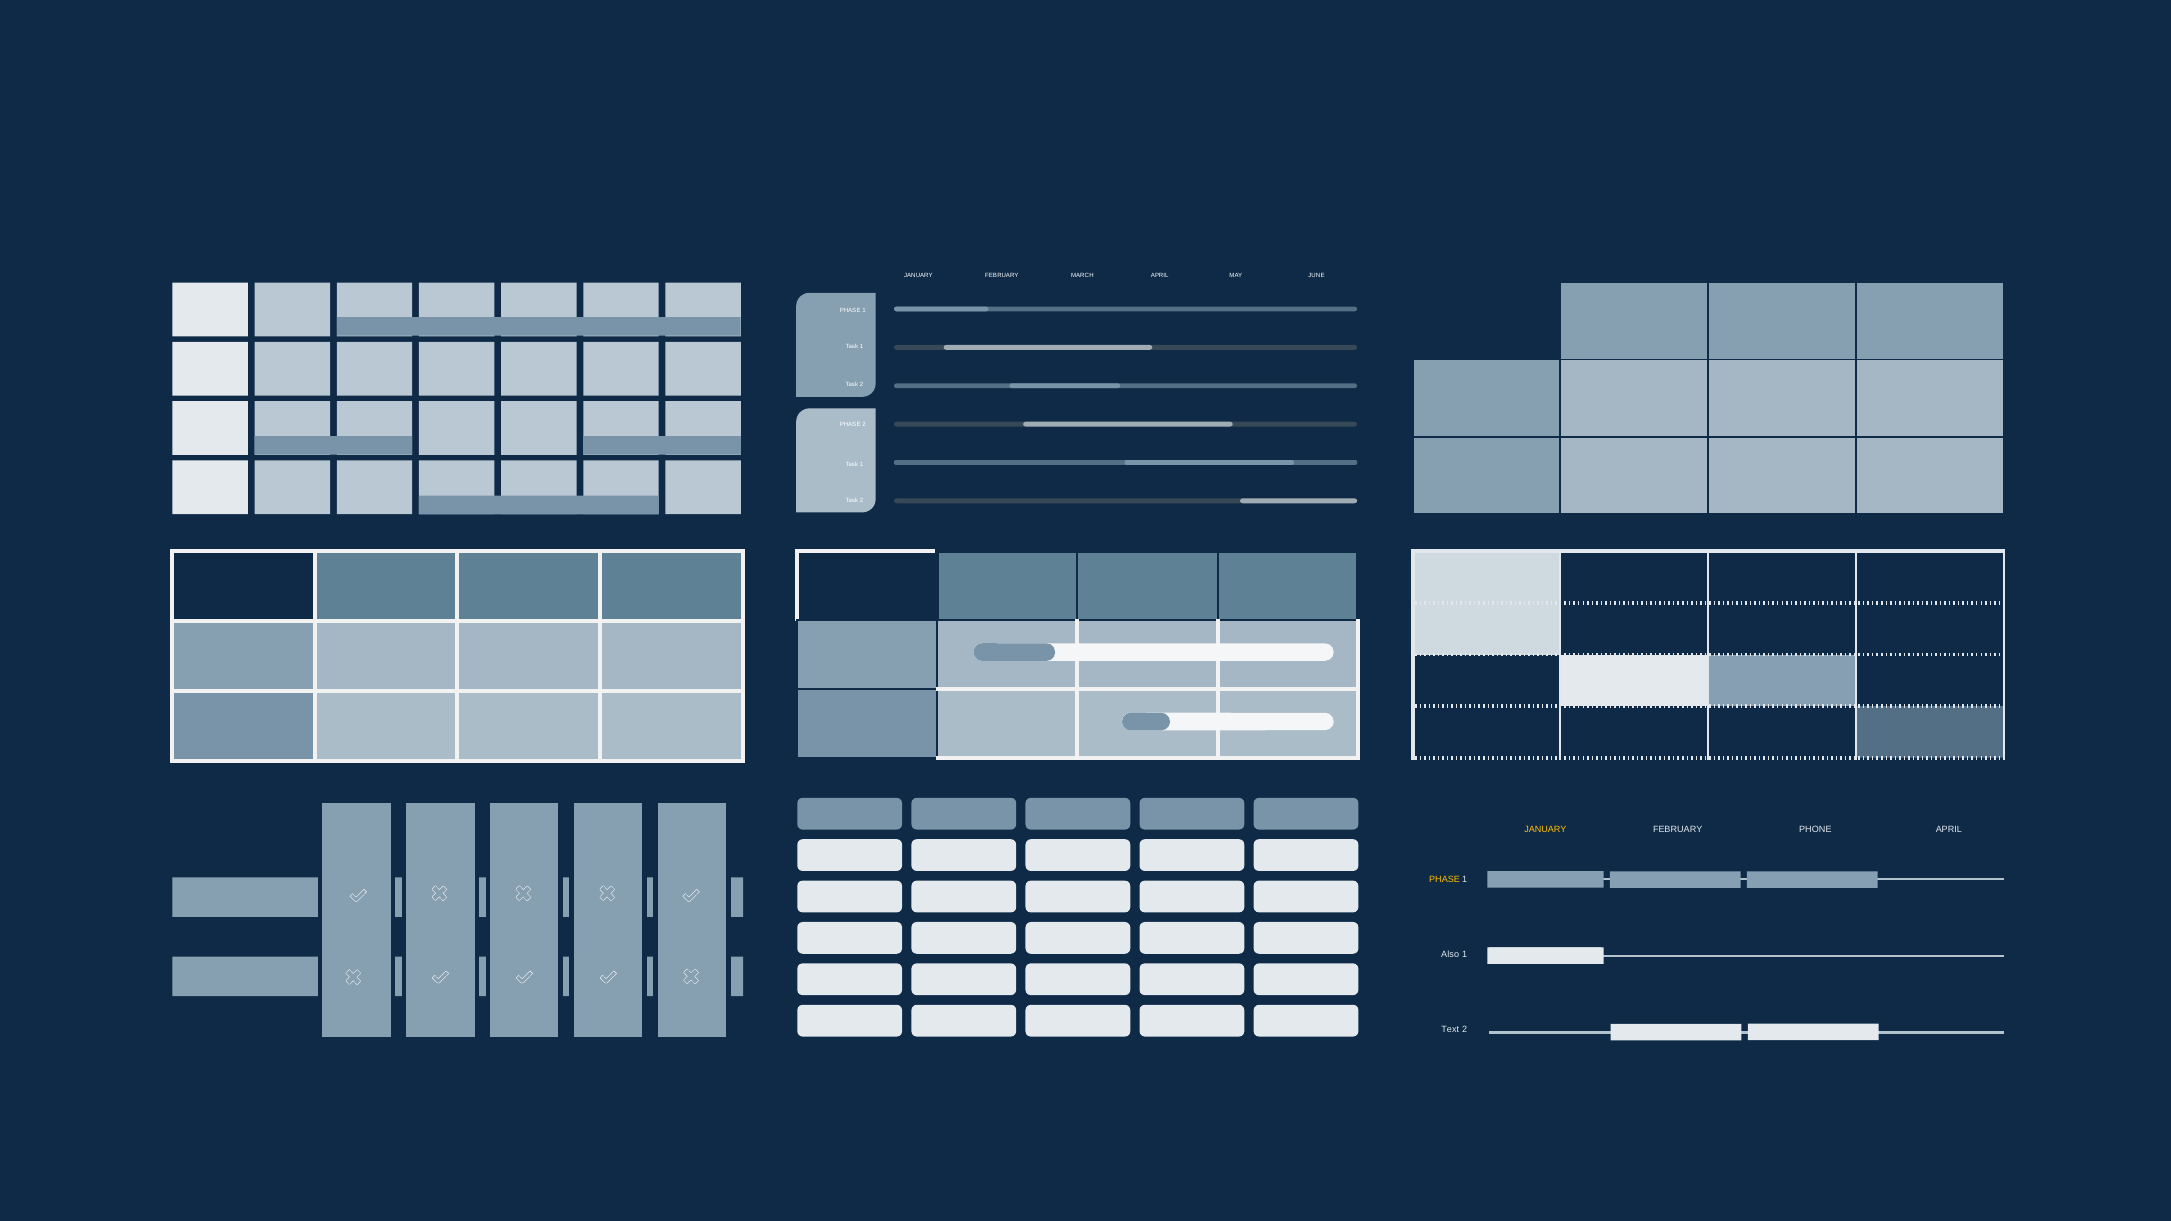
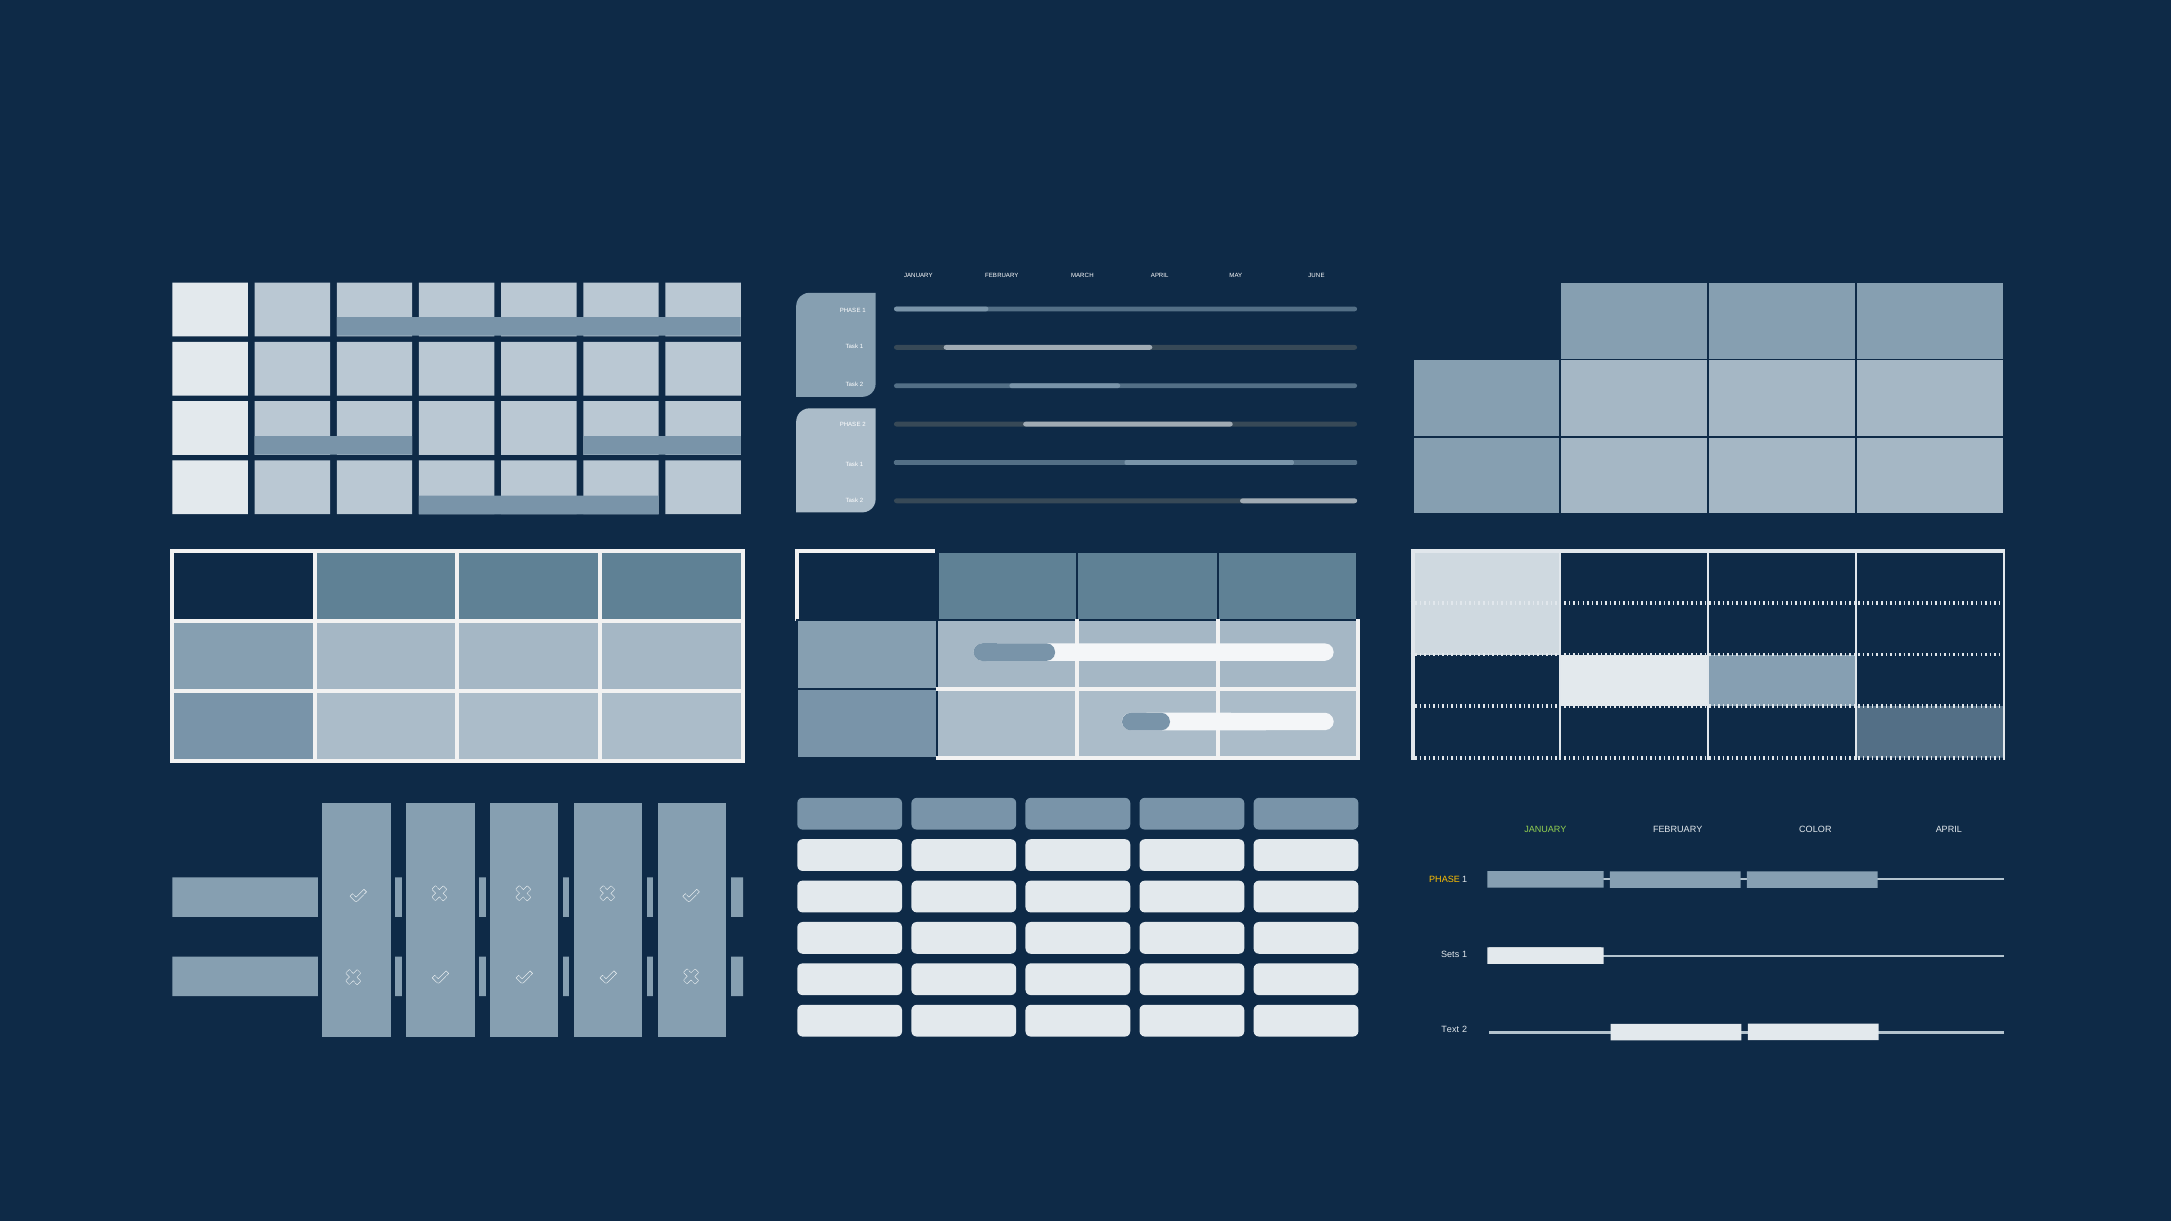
JANUARY colour: yellow -> light green (1545, 830)
PHONE: PHONE -> COLOR (1815, 830)
Also: Also -> Sets (1450, 955)
